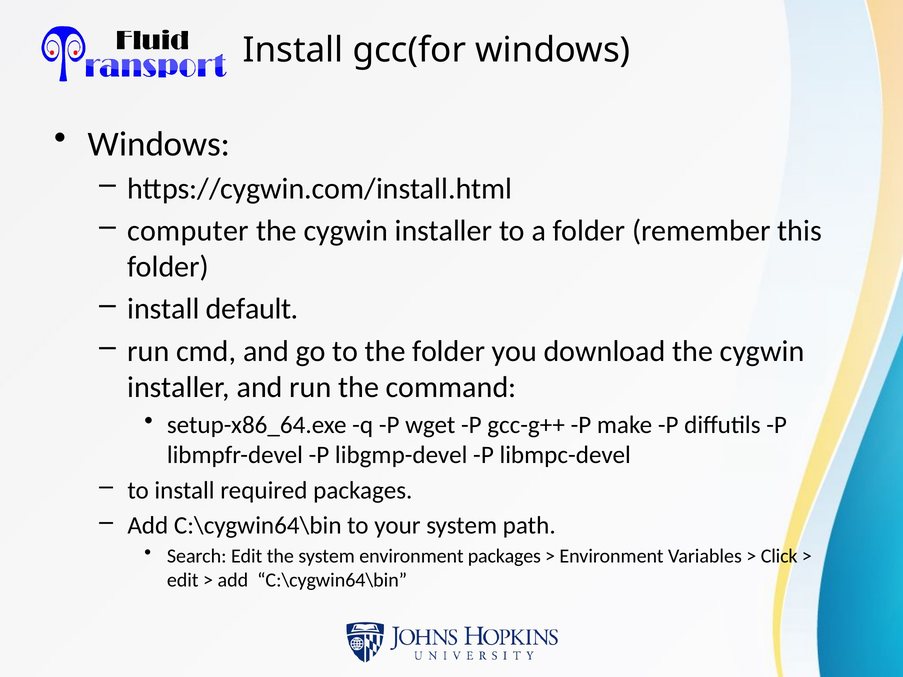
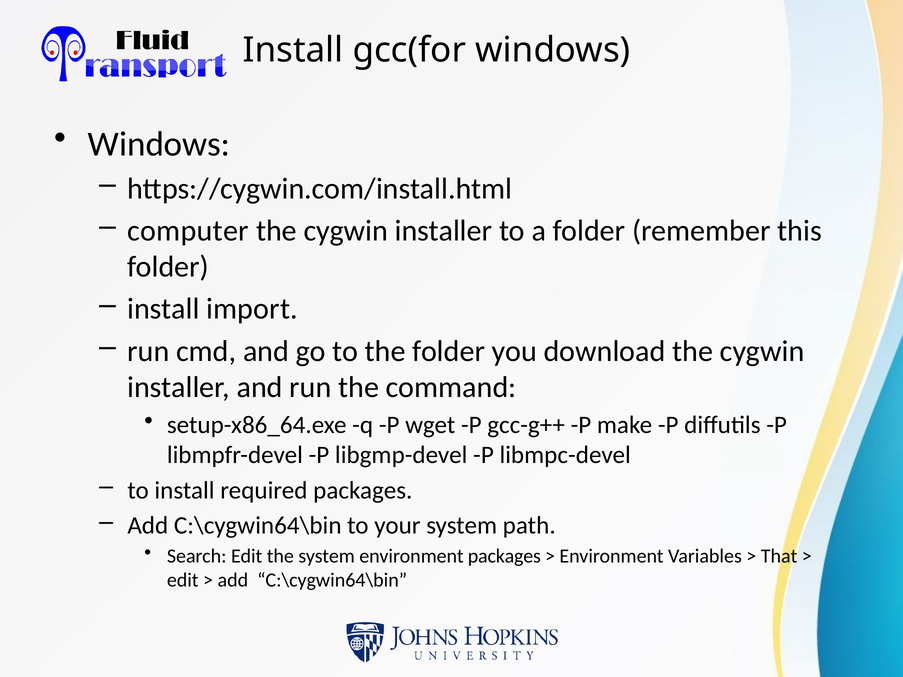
default: default -> import (252, 309)
Click: Click -> That (779, 556)
